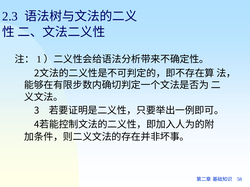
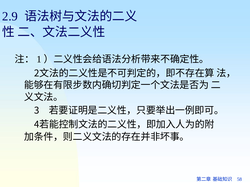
2.3: 2.3 -> 2.9 (10, 16)
